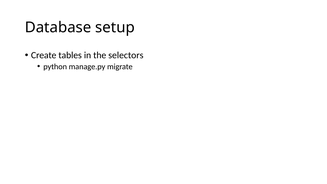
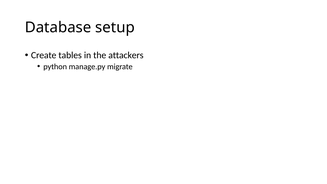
selectors: selectors -> attackers (126, 55)
